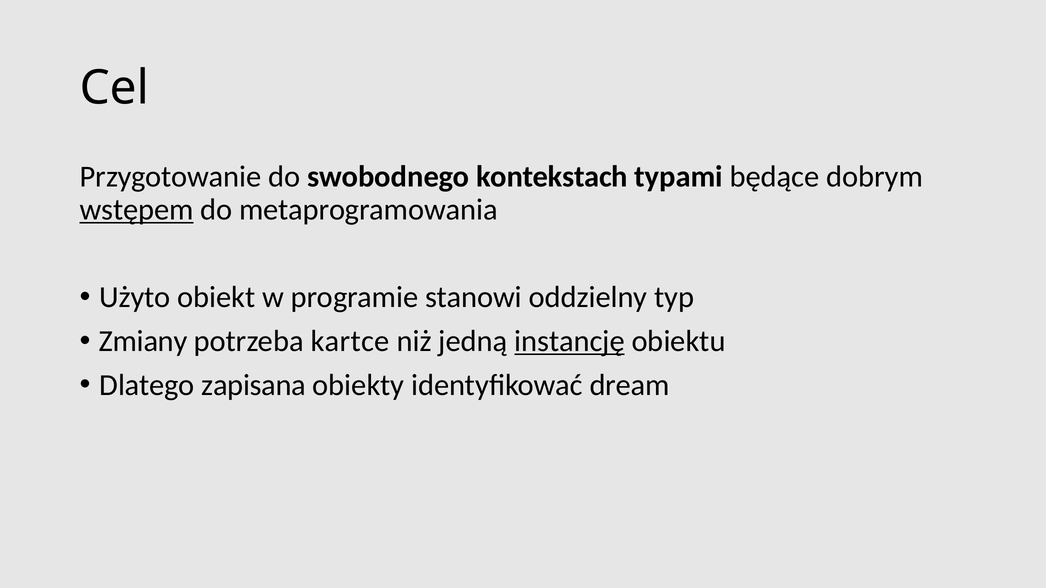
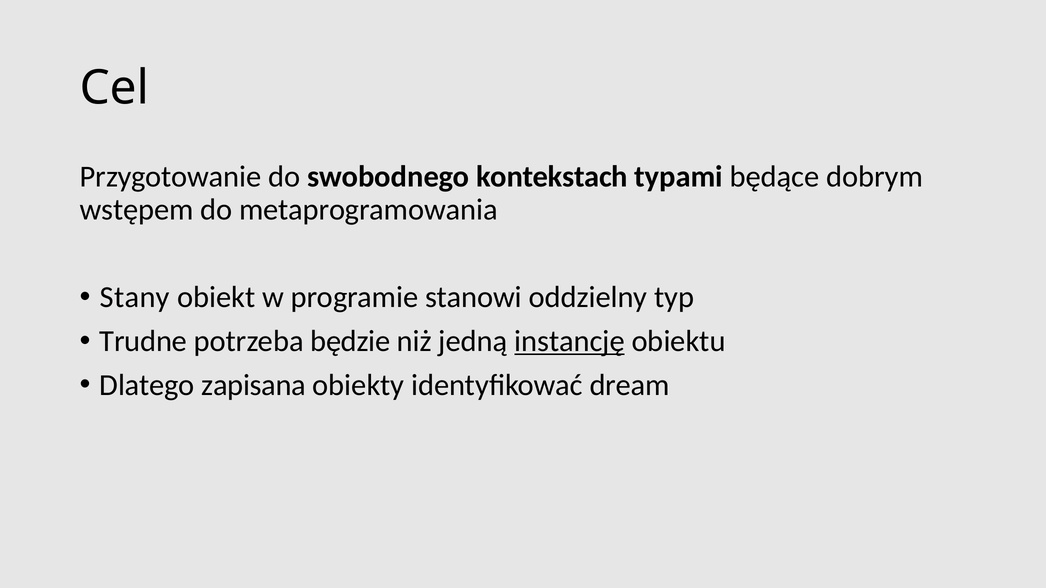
wstępem underline: present -> none (137, 210)
Użyto: Użyto -> Stany (135, 298)
Zmiany: Zmiany -> Trudne (143, 341)
kartce: kartce -> będzie (350, 341)
